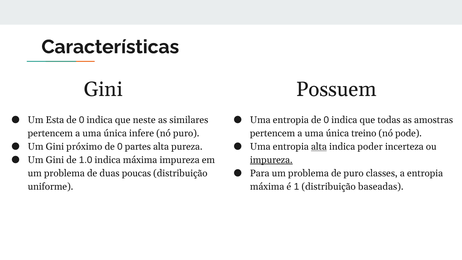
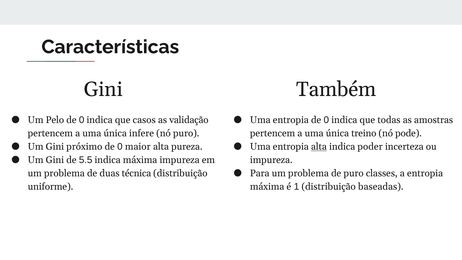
Possuem: Possuem -> Também (336, 89)
Esta: Esta -> Pelo (55, 120)
neste: neste -> casos (144, 120)
similares: similares -> validação (189, 120)
partes: partes -> maior (138, 147)
1.0: 1.0 -> 5.5 (86, 160)
impureza underline: present -> none (271, 160)
poucas: poucas -> técnica (136, 173)
